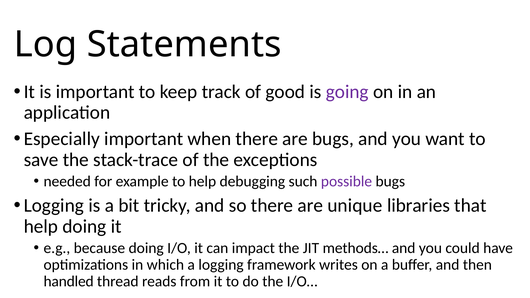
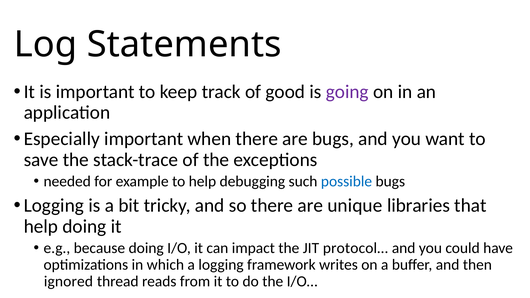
possible colour: purple -> blue (346, 181)
methods…: methods… -> protocol… (355, 248)
handled: handled -> ignored (68, 282)
